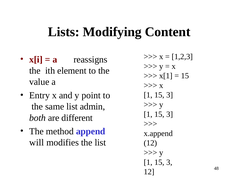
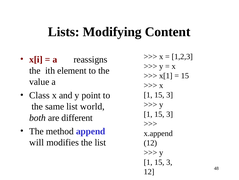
Entry: Entry -> Class (40, 95)
admin: admin -> world (92, 106)
